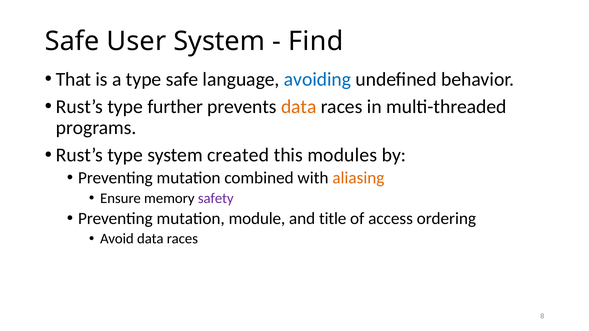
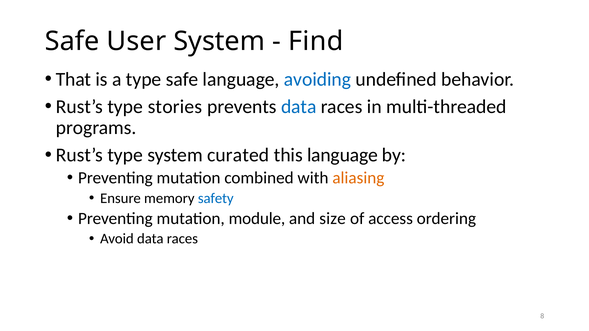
further: further -> stories (175, 107)
data colour: orange -> blue (299, 107)
created: created -> curated (238, 155)
this modules: modules -> language (342, 155)
safety colour: purple -> blue (216, 198)
title: title -> size (333, 219)
